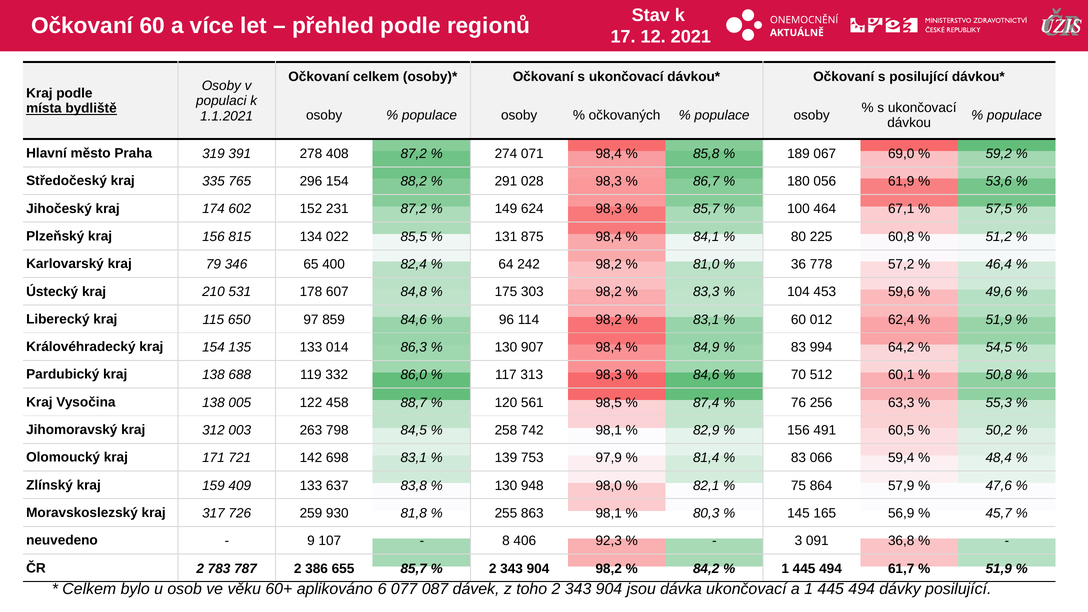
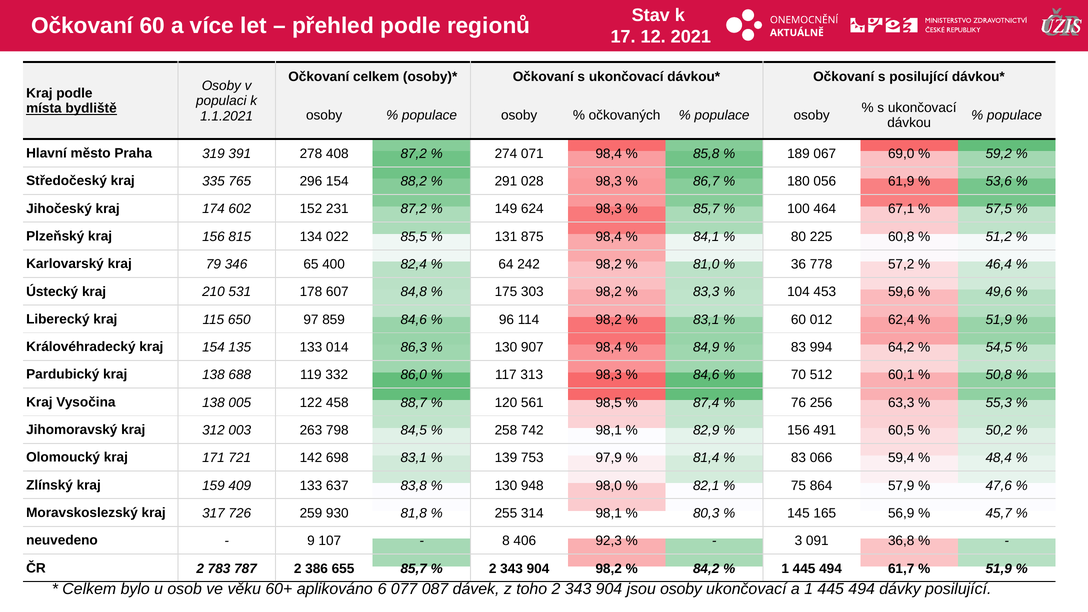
863: 863 -> 314 (532, 513)
jsou dávka: dávka -> osoby (681, 589)
